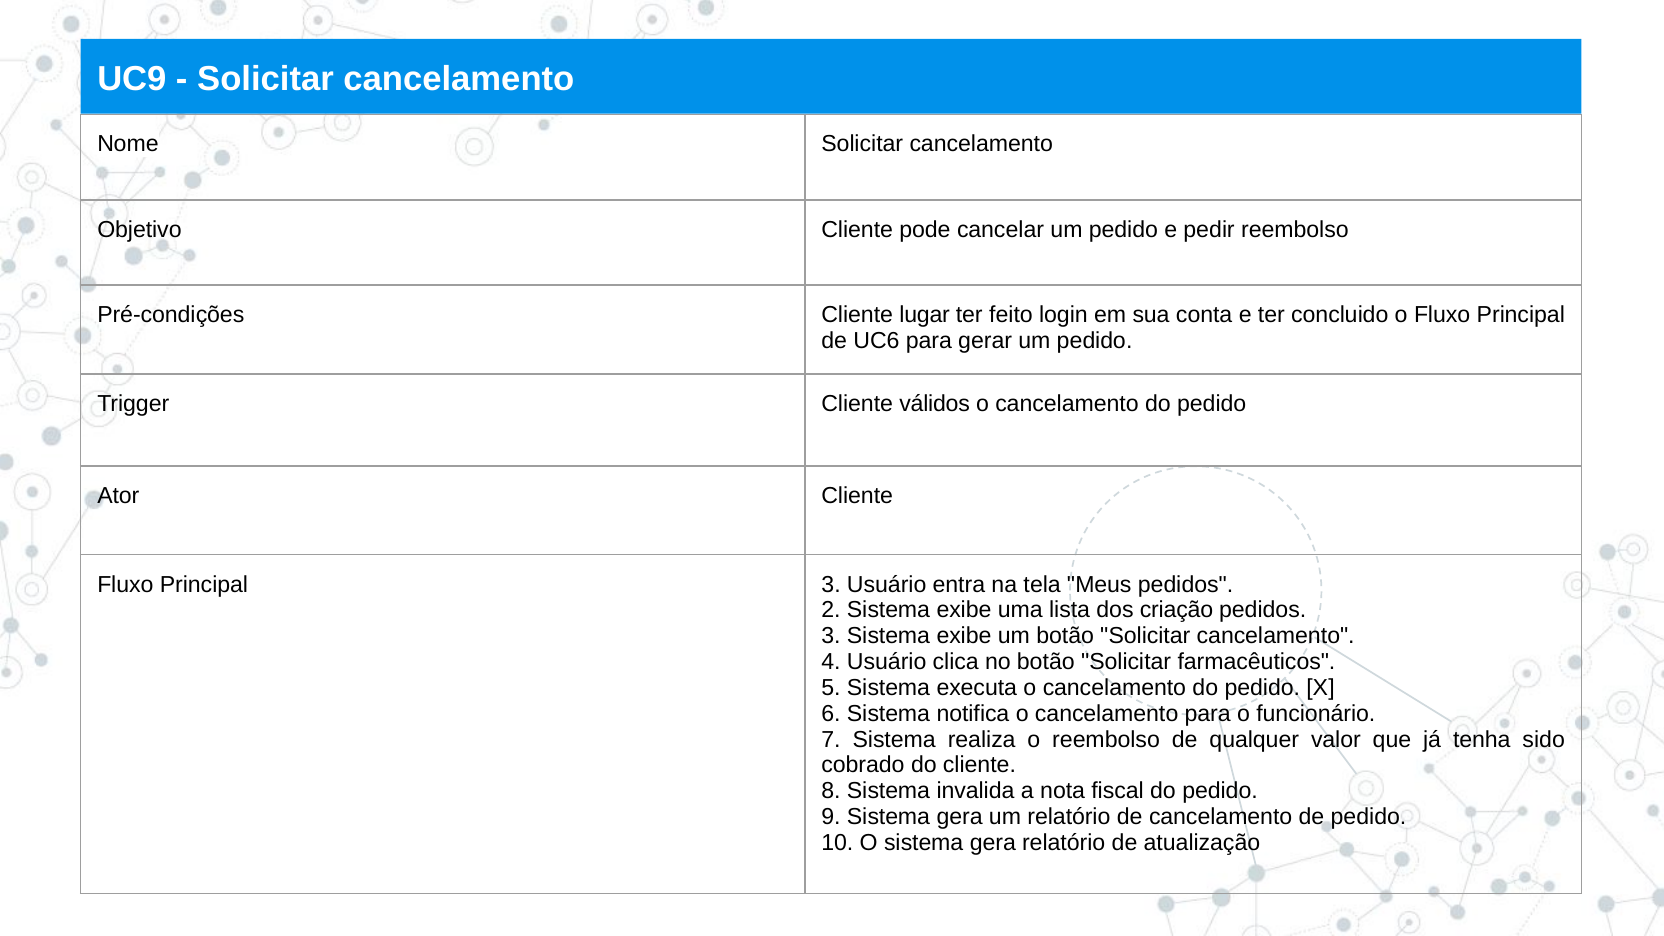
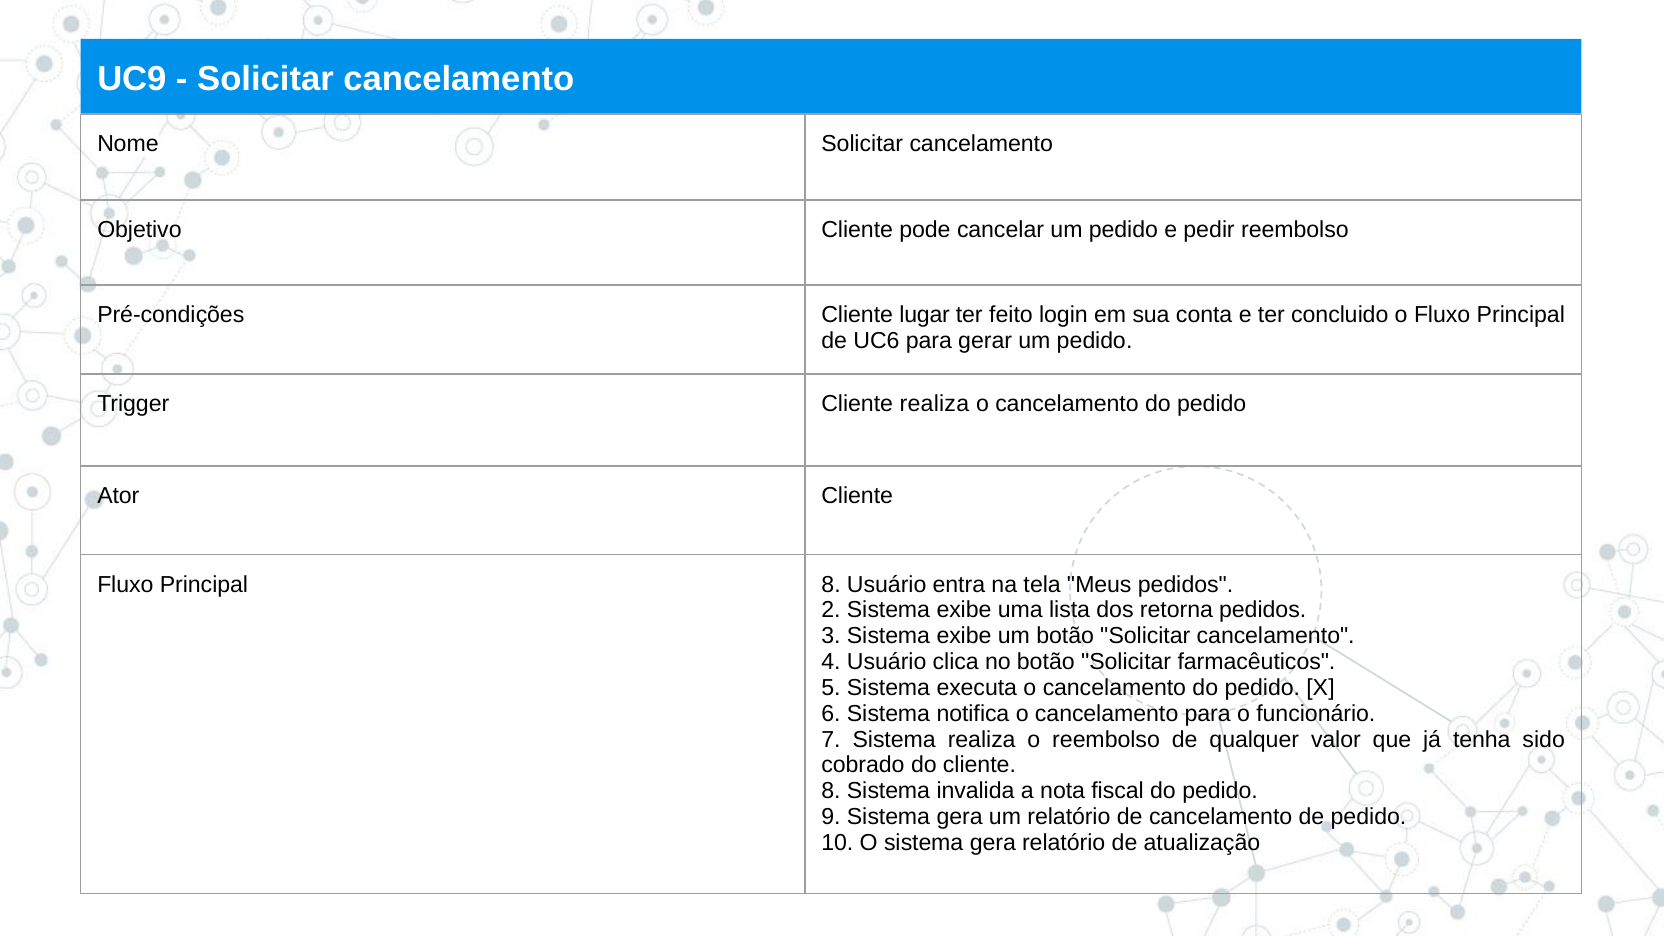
Cliente válidos: válidos -> realiza (934, 404)
Principal 3: 3 -> 8 (831, 585)
criação: criação -> retorna (1176, 610)
